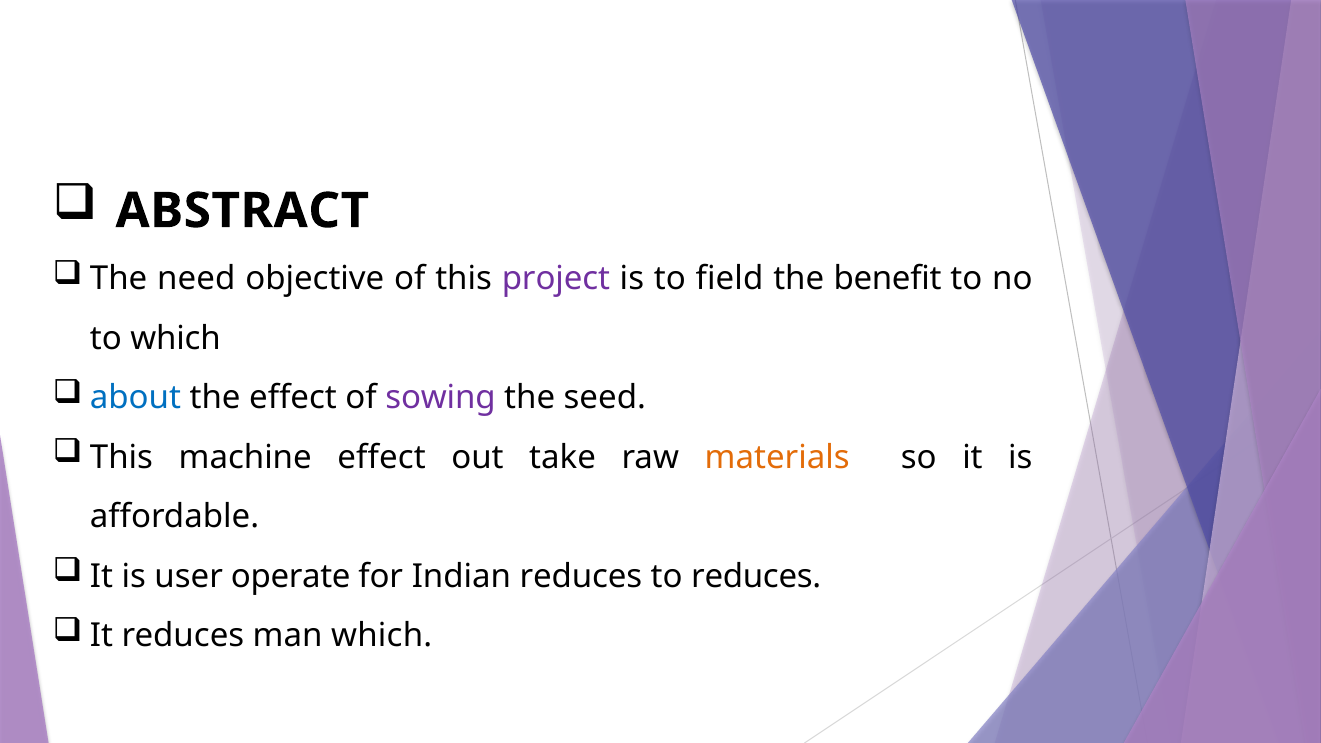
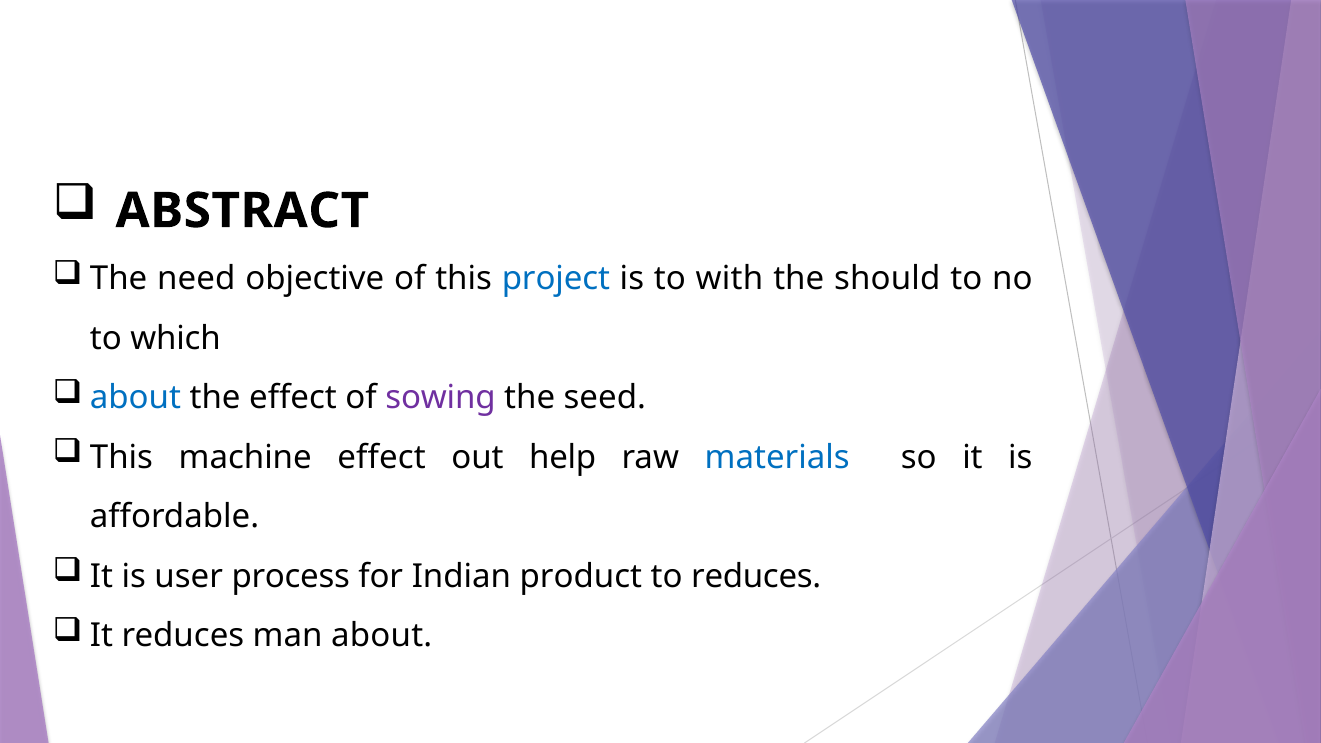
project colour: purple -> blue (556, 279)
field: field -> with (729, 279)
benefit: benefit -> should (887, 279)
take: take -> help (563, 457)
materials colour: orange -> blue (777, 457)
operate: operate -> process (291, 576)
Indian reduces: reduces -> product (581, 576)
man which: which -> about (382, 636)
